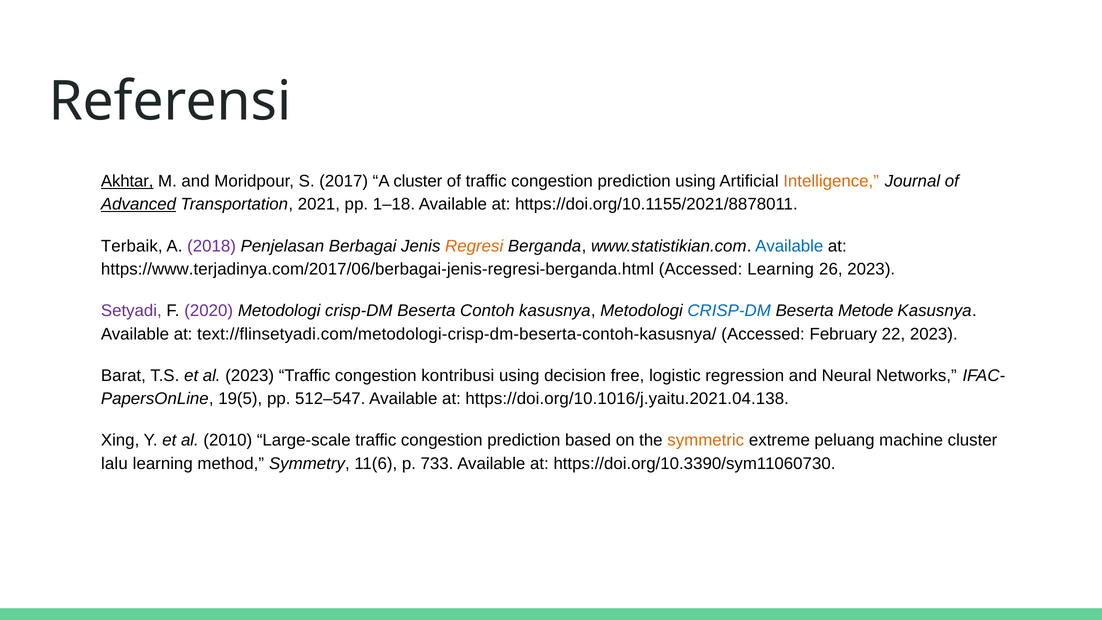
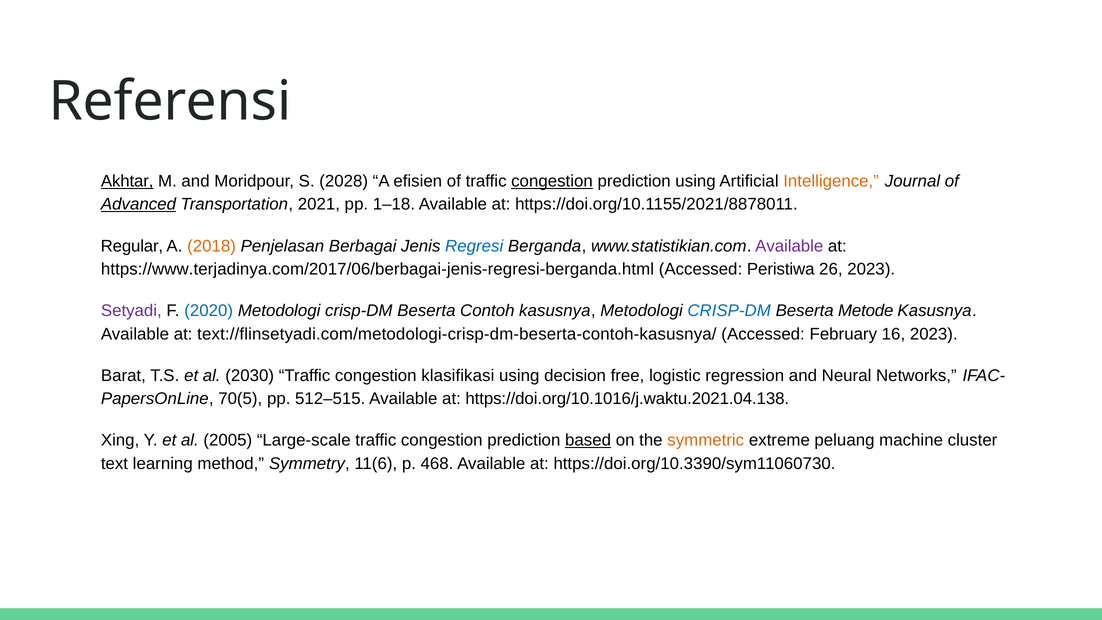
2017: 2017 -> 2028 (344, 181)
A cluster: cluster -> efisien (418, 181)
congestion underline: none -> present (552, 181)
Terbaik: Terbaik -> Regular (132, 246)
2018 colour: purple -> orange (212, 246)
Regresi colour: orange -> blue (474, 246)
Available colour: blue -> purple (789, 246)
Accessed Learning: Learning -> Peristiwa (781, 269)
2020 colour: purple -> blue (209, 311)
22: 22 -> 16 (893, 334)
al 2023: 2023 -> 2030 (250, 376)
kontribusi: kontribusi -> klasifikasi (458, 376)
19(5: 19(5 -> 70(5 (240, 399)
512–547: 512–547 -> 512–515 (330, 399)
https://doi.org/10.1016/j.yaitu.2021.04.138: https://doi.org/10.1016/j.yaitu.2021.04.138 -> https://doi.org/10.1016/j.waktu.2021.04.138 (627, 399)
2010: 2010 -> 2005 (228, 440)
based underline: none -> present (588, 440)
lalu: lalu -> text (114, 463)
733: 733 -> 468 (437, 463)
